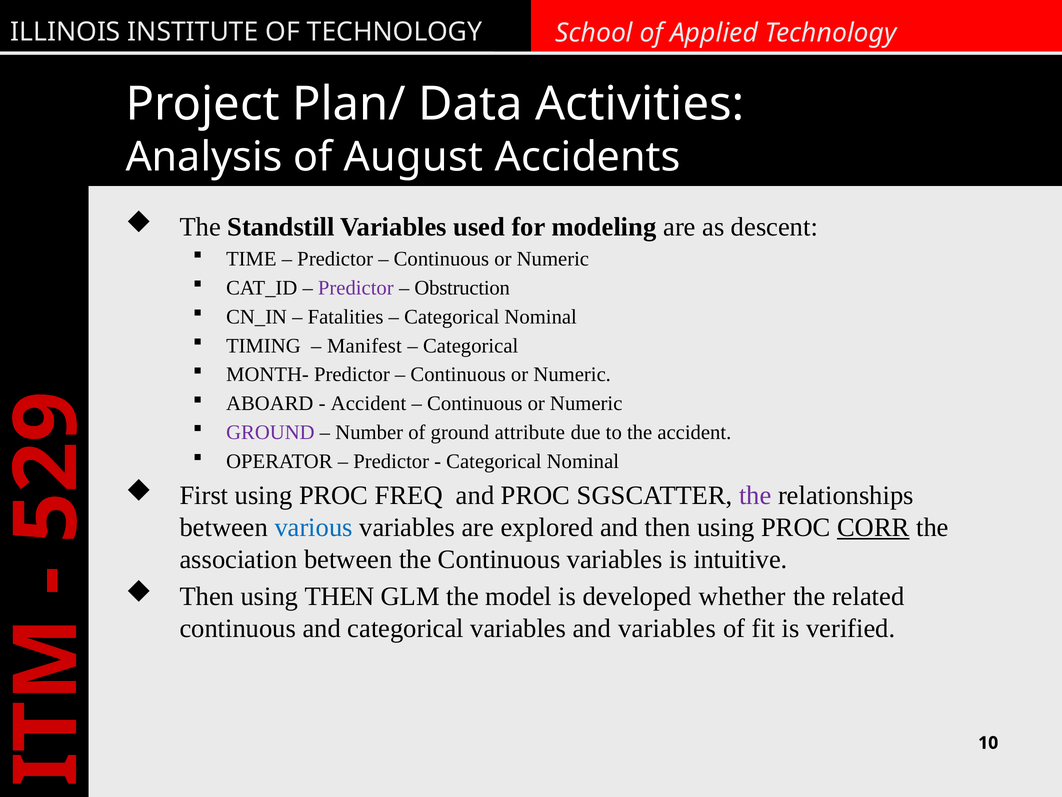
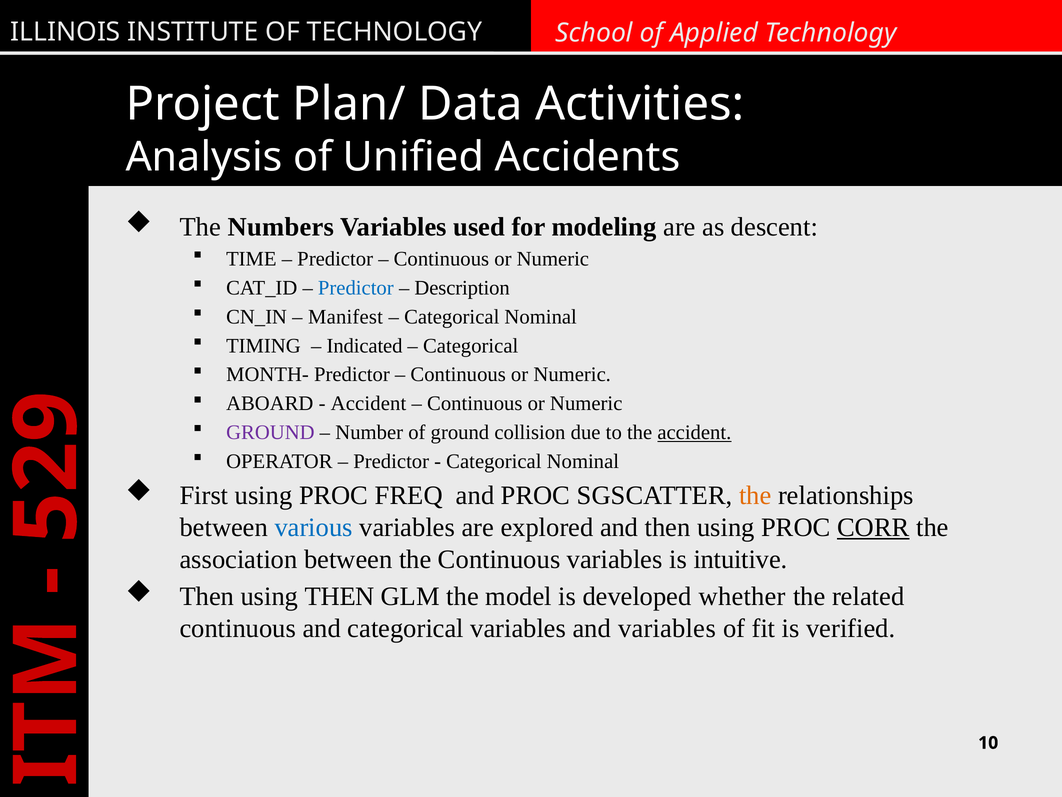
August: August -> Unified (413, 157)
Standstill: Standstill -> Numbers (281, 227)
Predictor colour: purple -> blue (356, 288)
Obstruction: Obstruction -> Description (462, 288)
Fatalities: Fatalities -> Manifest (345, 317)
Manifest: Manifest -> Indicated (365, 345)
attribute: attribute -> collision (530, 432)
accident underline: none -> present (694, 432)
the colour: purple -> orange (755, 495)
